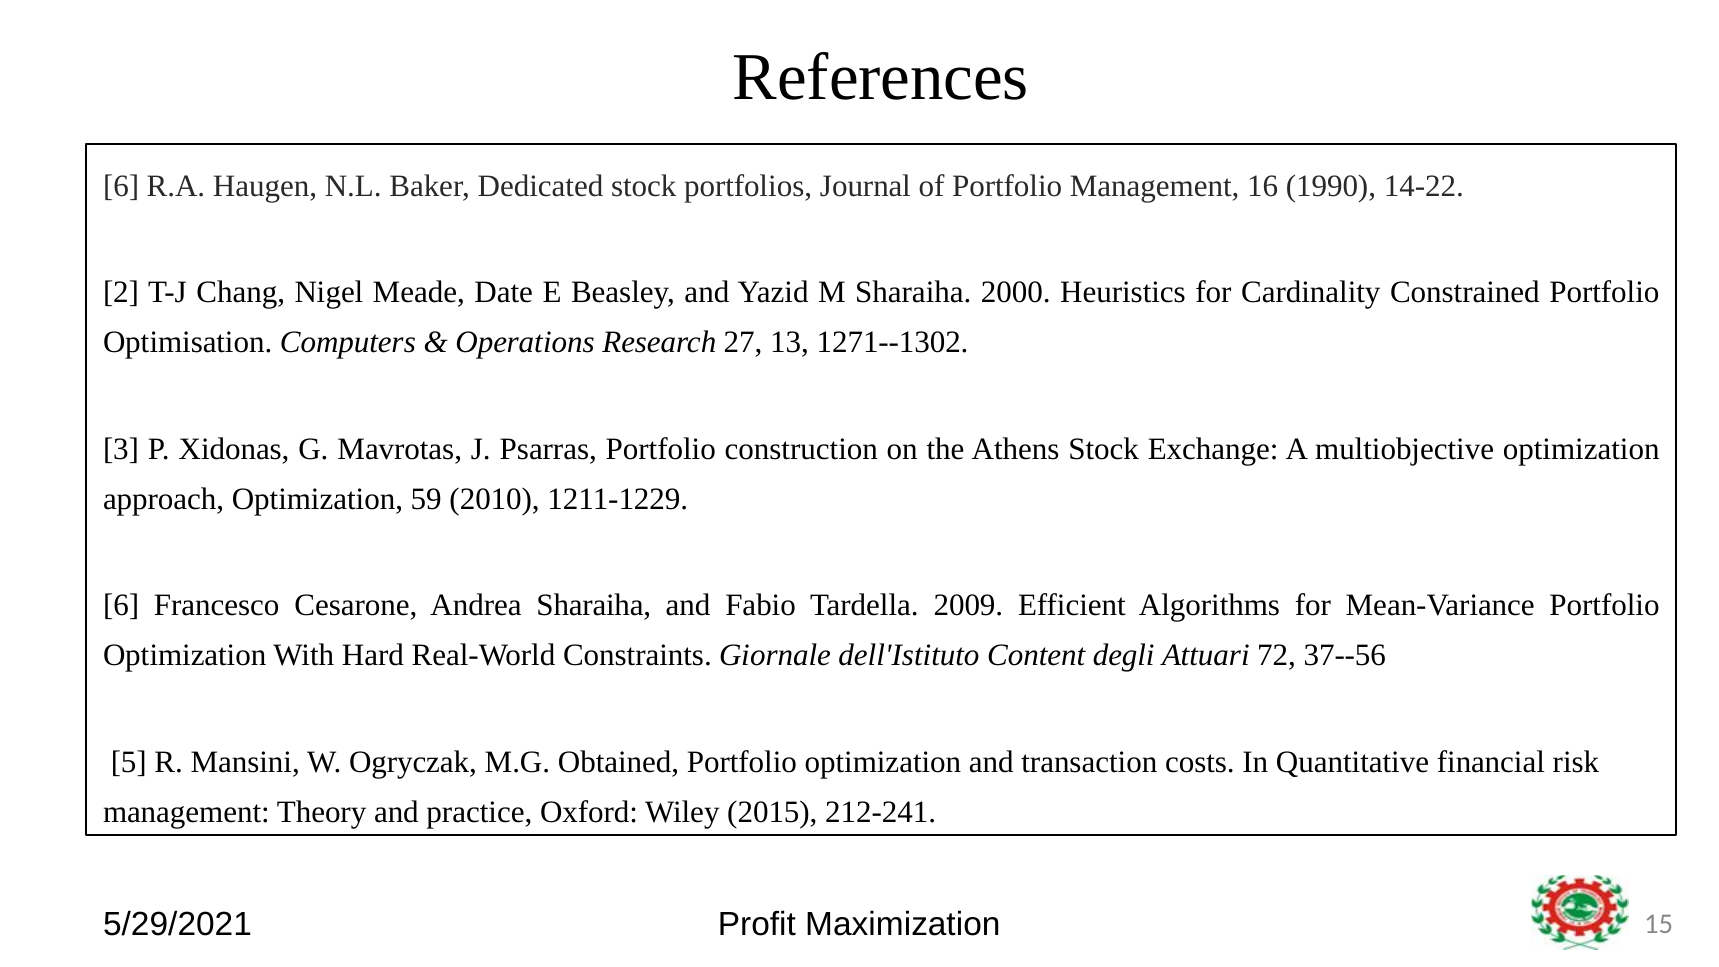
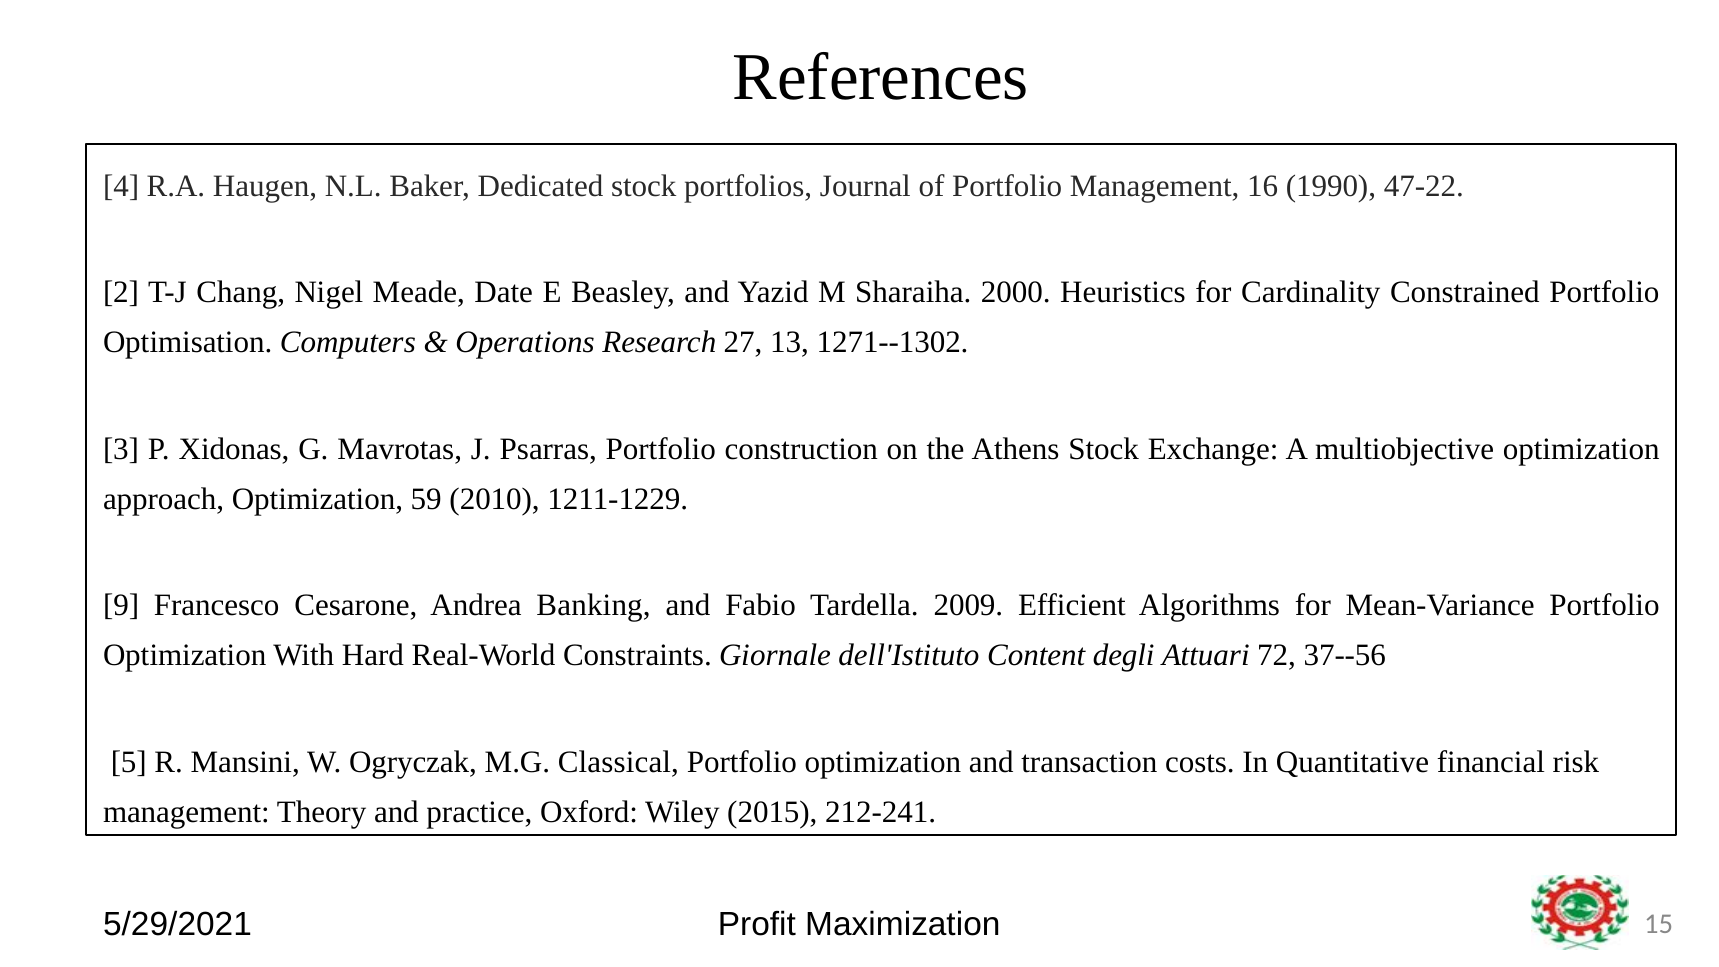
6: 6 -> 4 (121, 186)
14-22: 14-22 -> 47-22 (1424, 186)
6: 6 -> 9 (121, 605)
Andrea Sharaiha: Sharaiha -> Banking (594, 605)
Obtained: Obtained -> Classical (618, 762)
